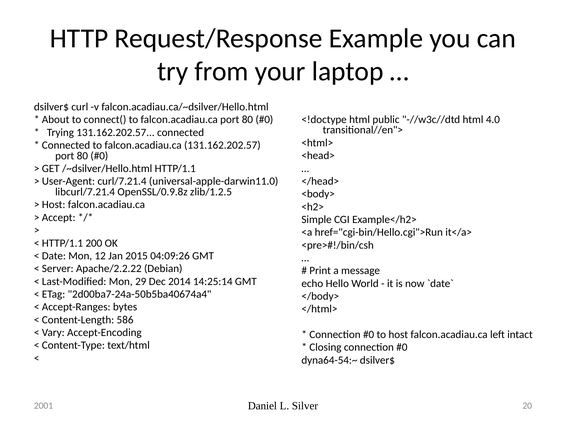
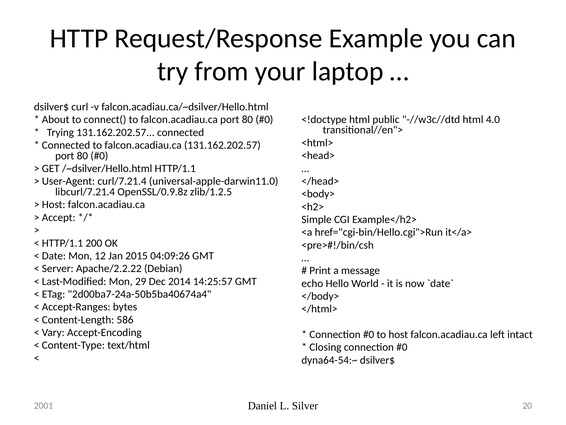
14:25:14: 14:25:14 -> 14:25:57 (213, 281)
